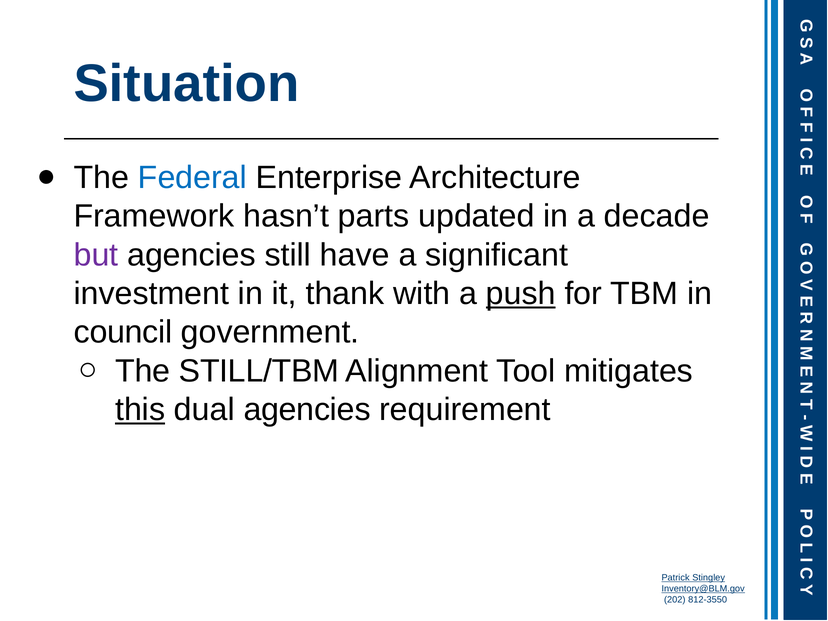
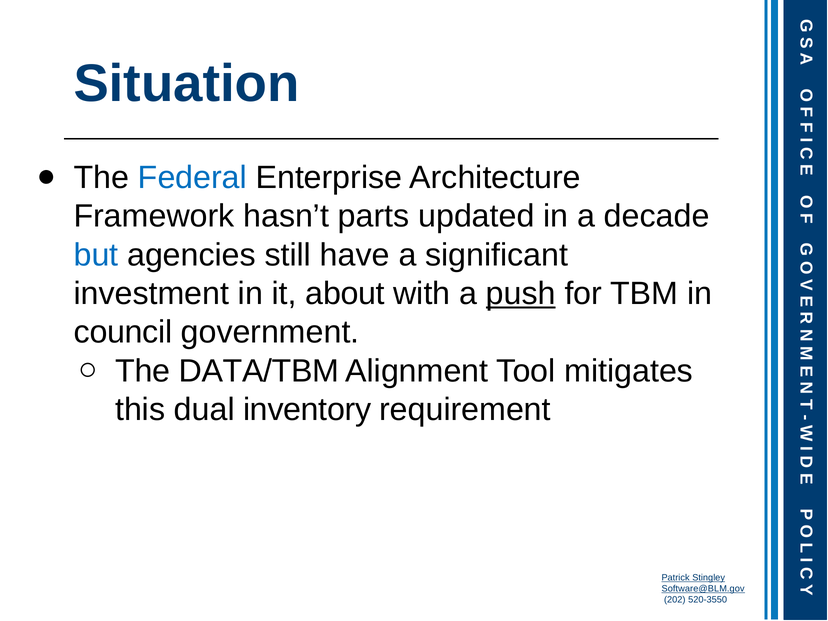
but colour: purple -> blue (96, 255)
thank: thank -> about (345, 294)
STILL/TBM: STILL/TBM -> DATA/TBM (259, 371)
this underline: present -> none (140, 410)
dual agencies: agencies -> inventory (307, 410)
Inventory@BLM.gov: Inventory@BLM.gov -> Software@BLM.gov (703, 589)
812-3550: 812-3550 -> 520-3550 (708, 600)
